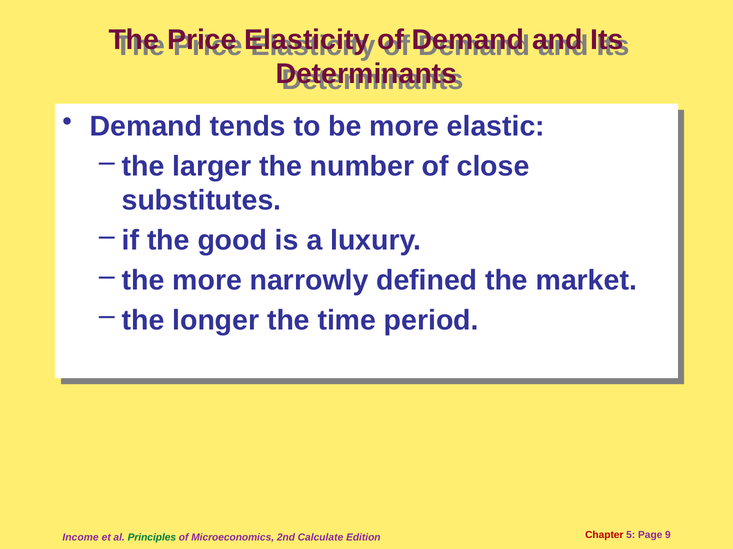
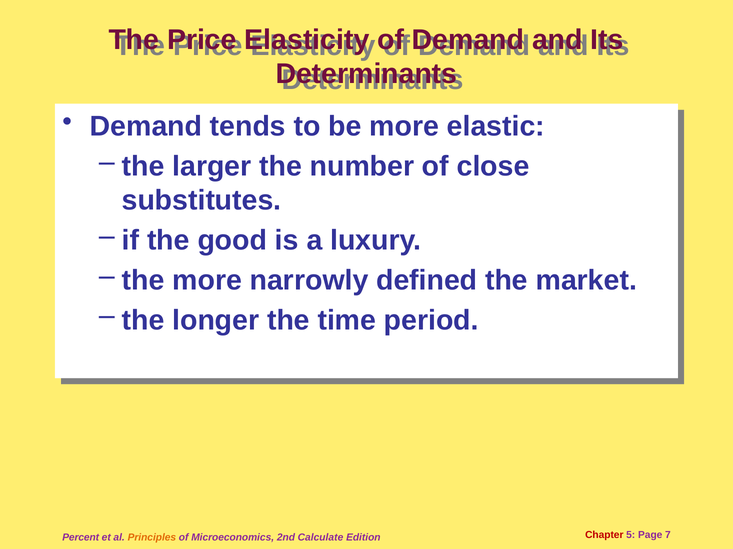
Income: Income -> Percent (81, 538)
Principles colour: green -> orange (152, 538)
9: 9 -> 7 (668, 536)
